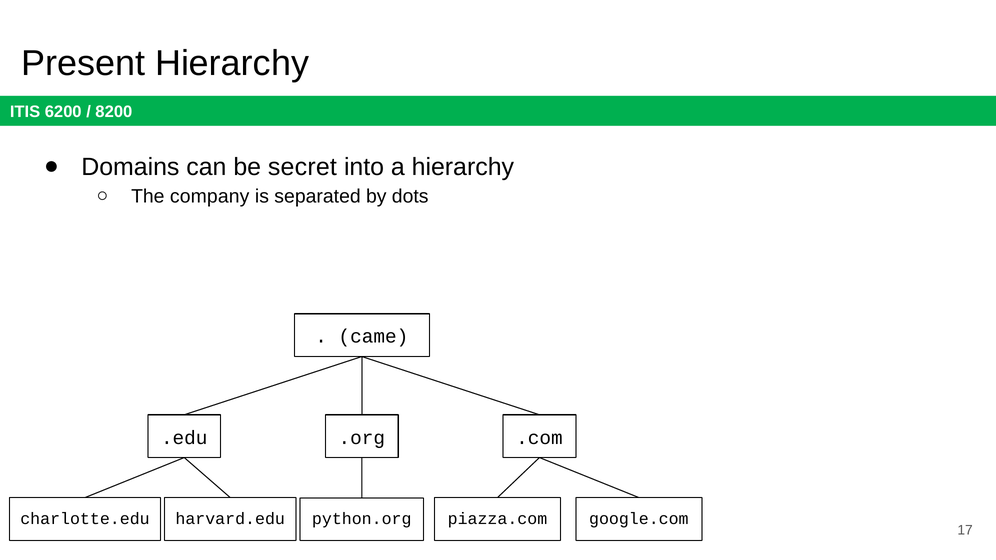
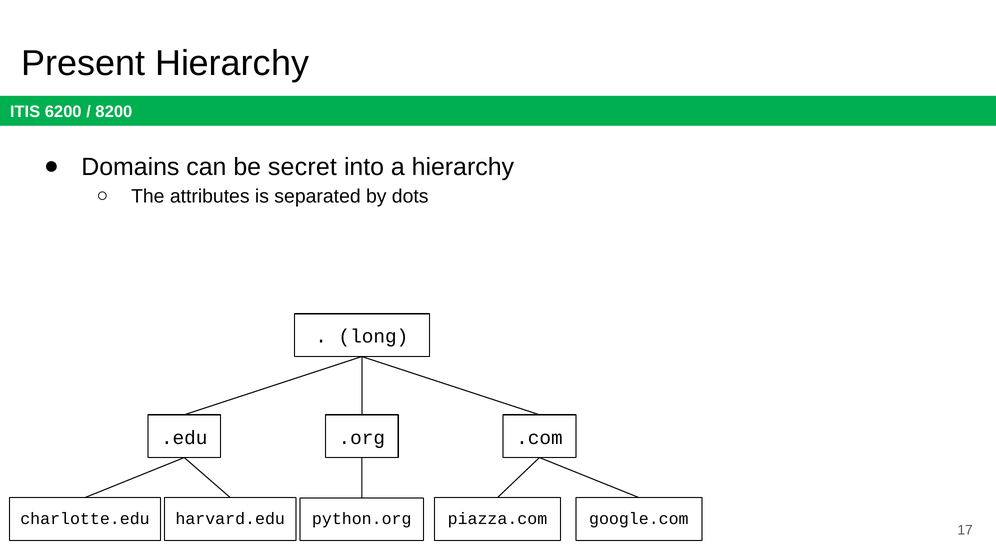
company: company -> attributes (210, 197)
came: came -> long (373, 337)
